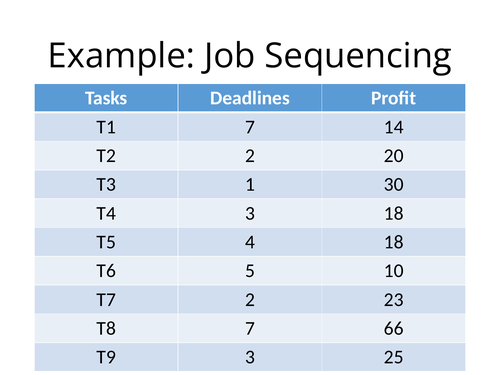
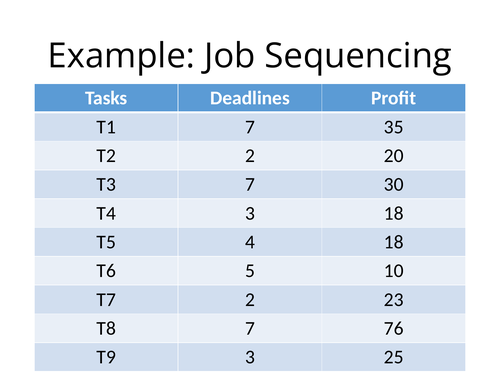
14: 14 -> 35 (394, 127)
T3 1: 1 -> 7 (250, 185)
66: 66 -> 76 (394, 328)
